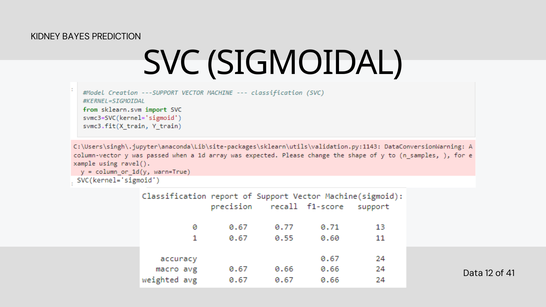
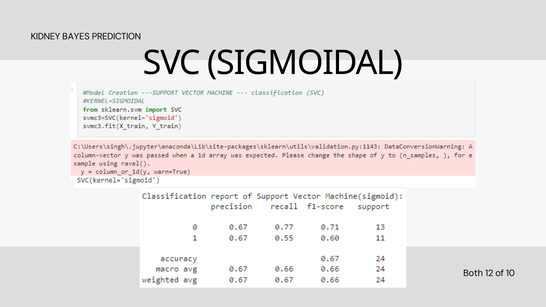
Data: Data -> Both (473, 273)
41: 41 -> 10 (510, 273)
